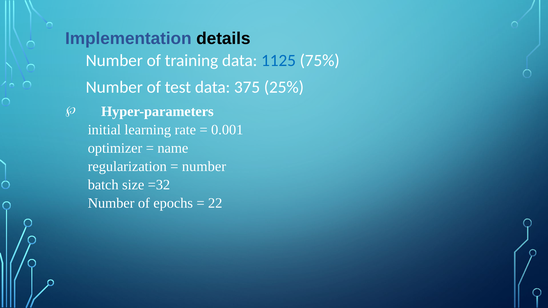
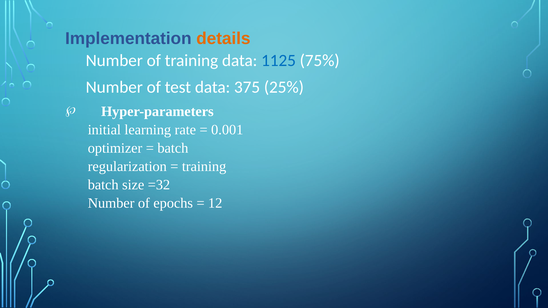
details colour: black -> orange (223, 39)
name: name -> batch (173, 148)
number: number -> training (204, 167)
22: 22 -> 12 (215, 203)
